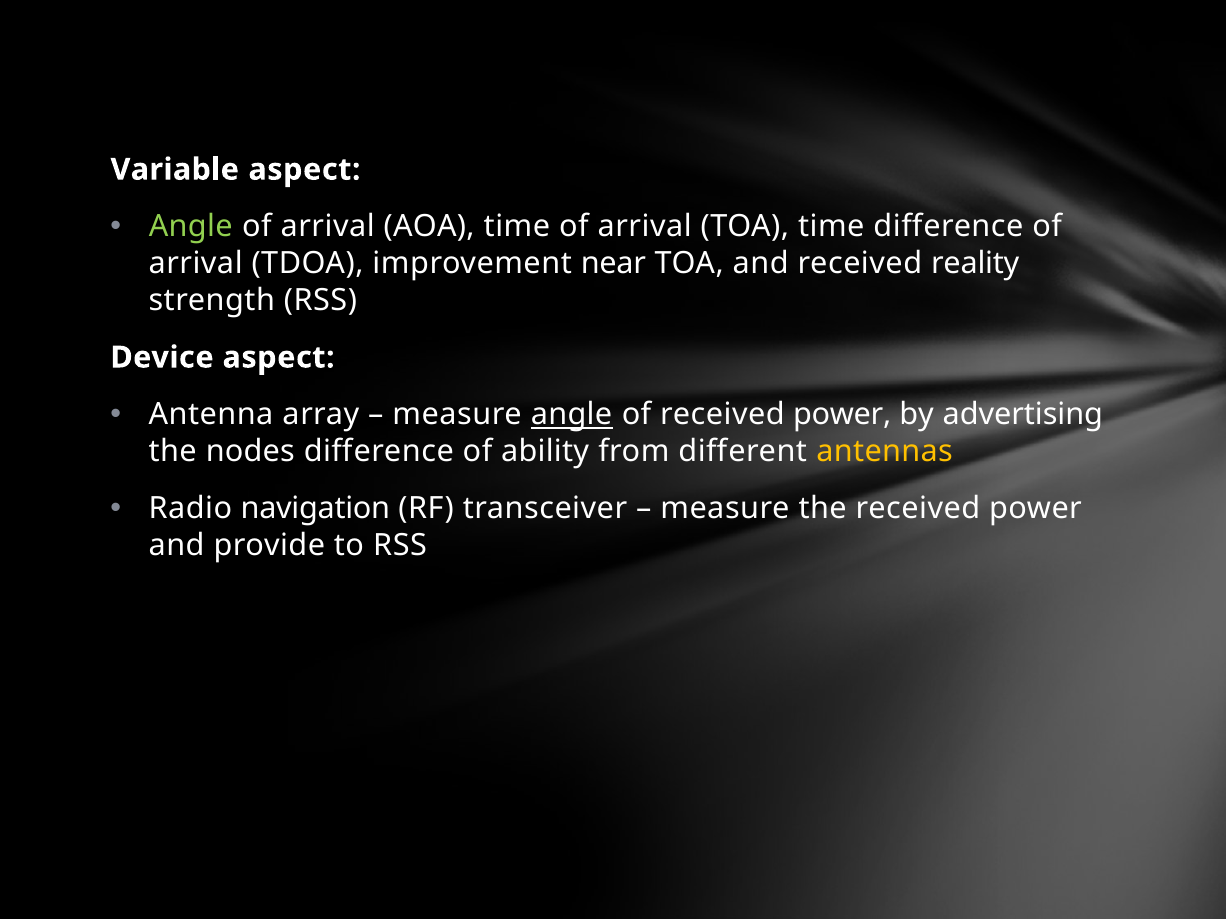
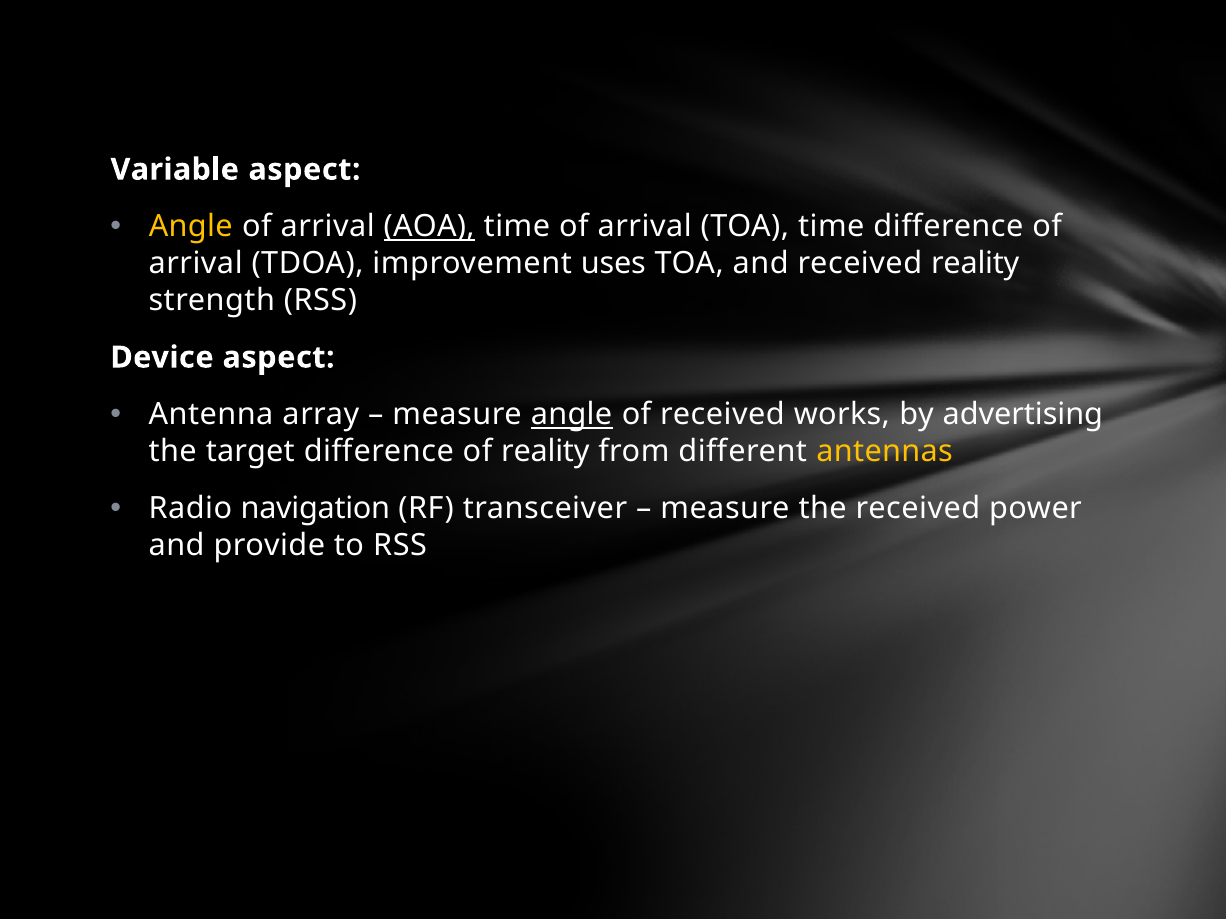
Angle colour: light green -> yellow (191, 227)
AOA underline: none -> present (429, 227)
near: near -> uses (613, 264)
of received power: power -> works (842, 415)
nodes: nodes -> target (250, 452)
of ability: ability -> reality (545, 452)
